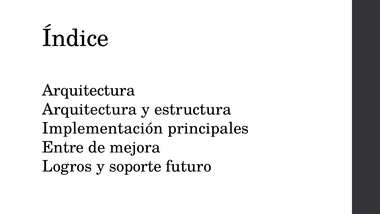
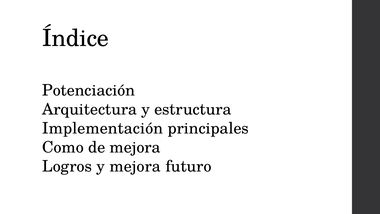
Arquitectura: Arquitectura -> Potenciación (89, 90)
Entre: Entre -> Como (63, 147)
y soporte: soporte -> mejora (135, 166)
